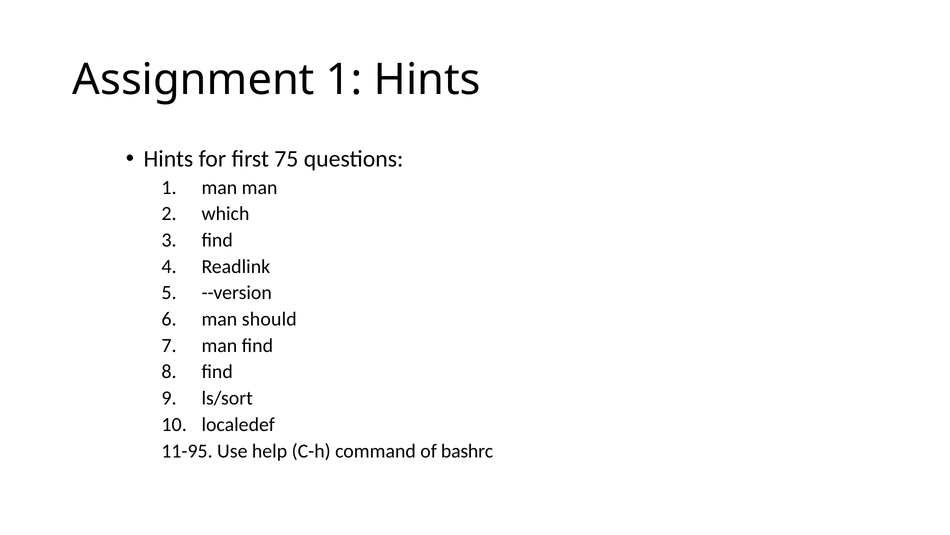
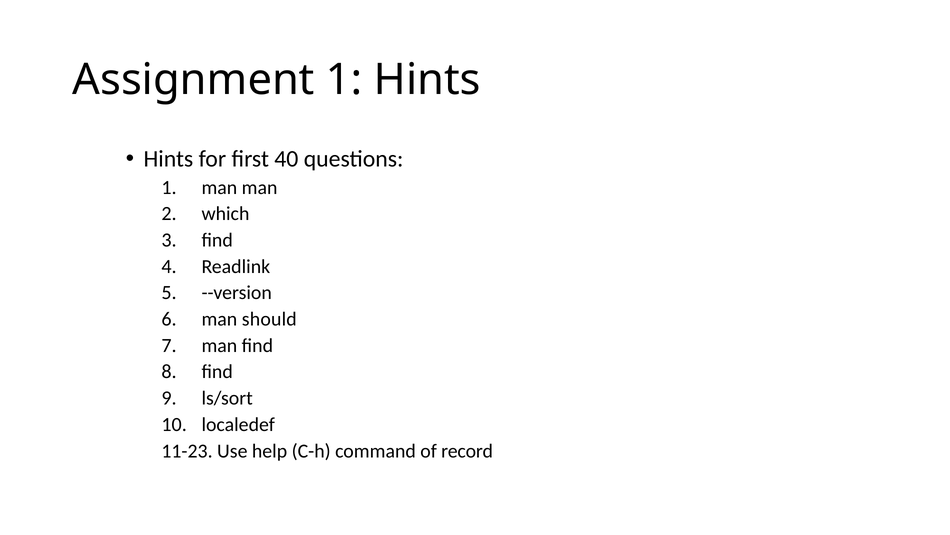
75: 75 -> 40 (286, 159)
11-95: 11-95 -> 11-23 (187, 451)
bashrc: bashrc -> record (467, 451)
